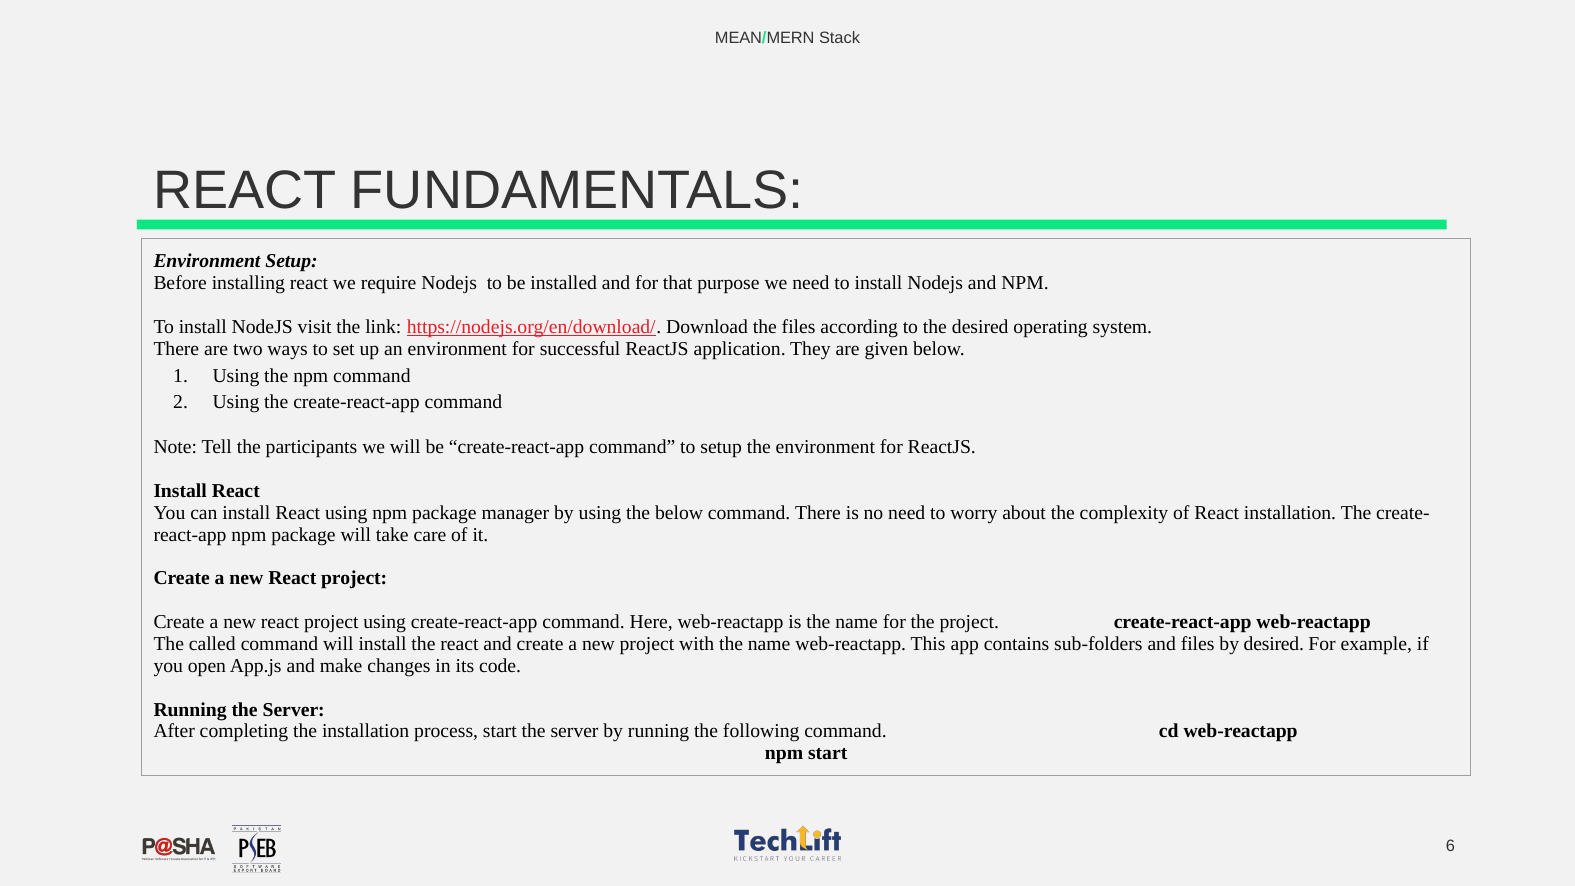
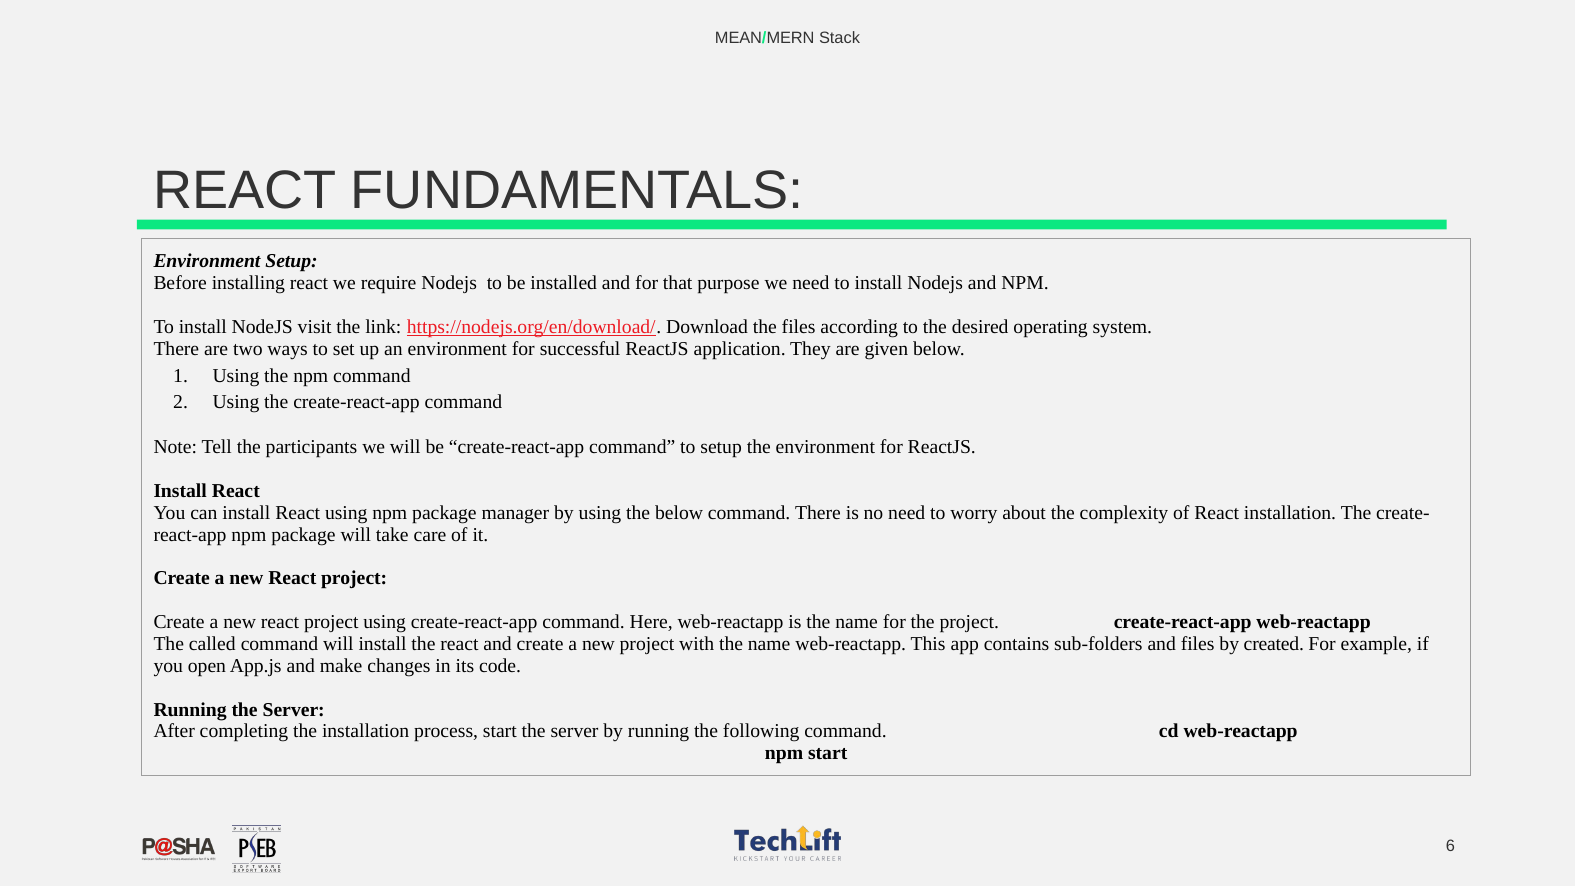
by desired: desired -> created (1274, 644)
